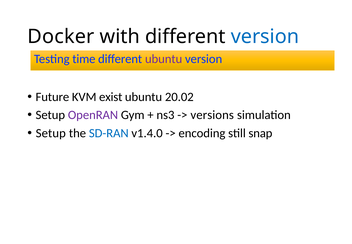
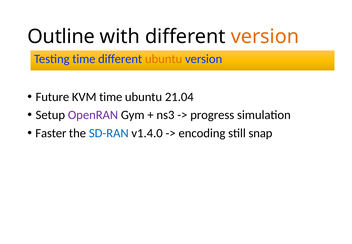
Docker: Docker -> Outline (61, 36)
version colour: blue -> orange (265, 36)
ubuntu colour: purple -> orange (164, 59)
KVM exist: exist -> time (111, 97)
20.02: 20.02 -> 21.04 (179, 97)
versions: versions -> progress (212, 115)
Setup: Setup -> Faster (51, 133)
